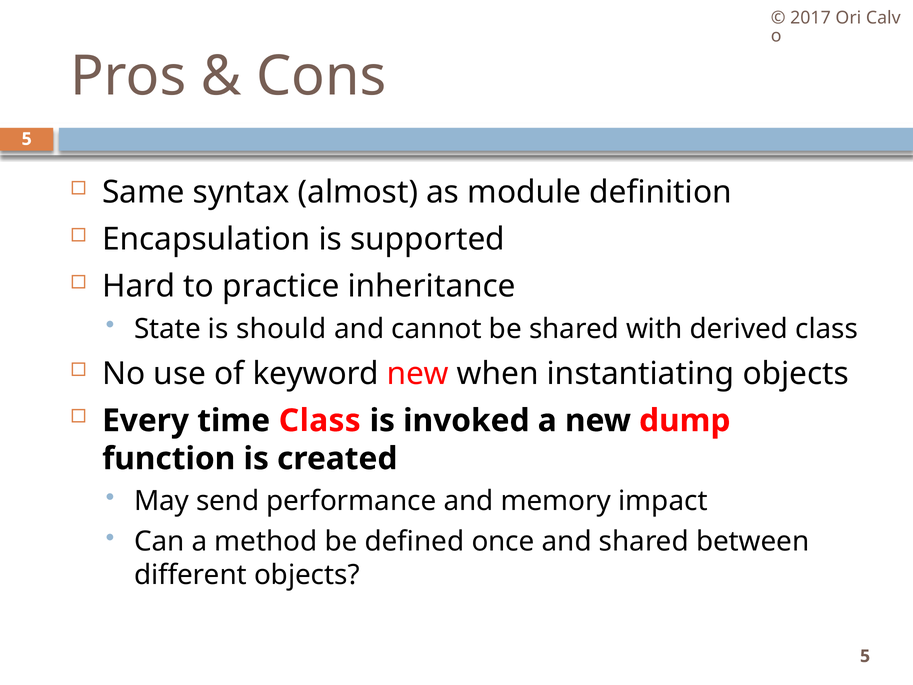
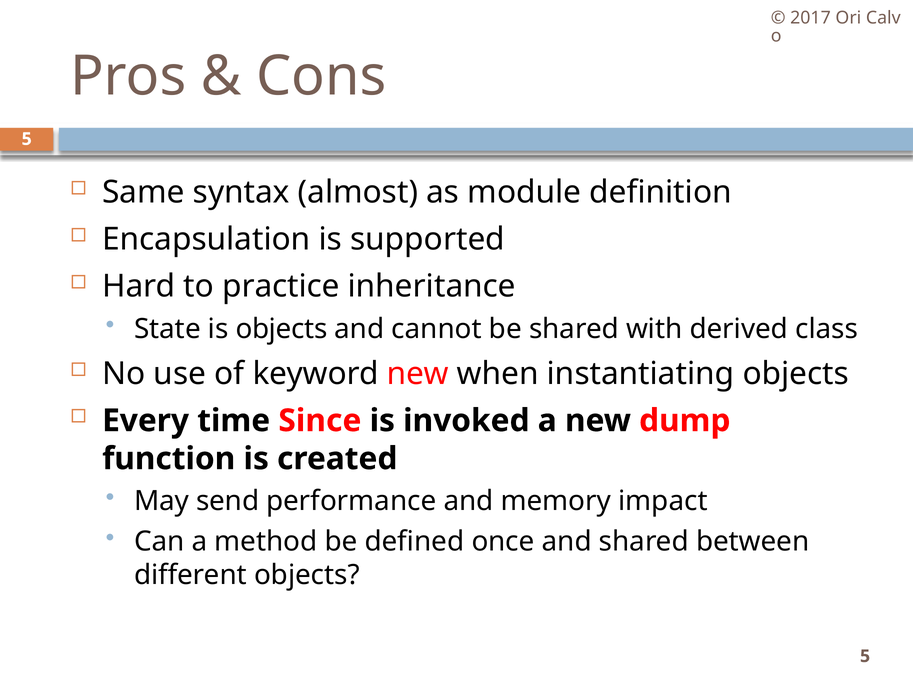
is should: should -> objects (282, 329)
time Class: Class -> Since (320, 421)
